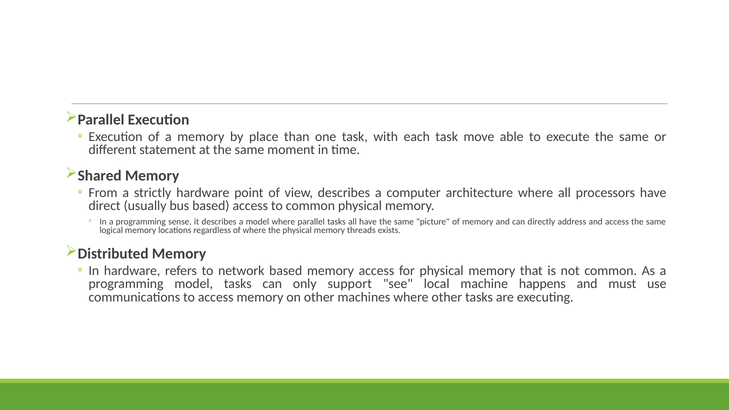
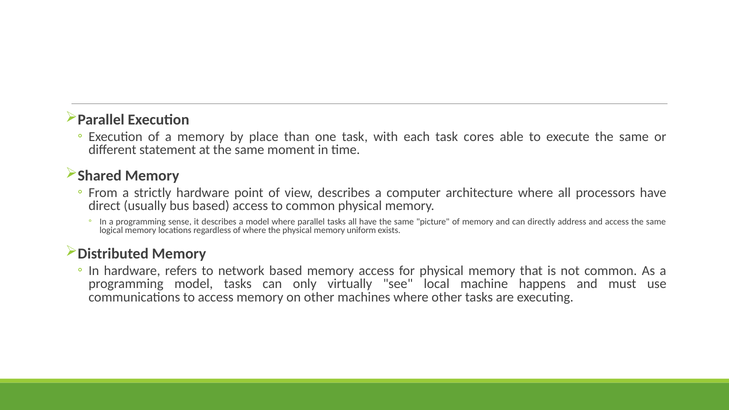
move: move -> cores (479, 137)
threads: threads -> uniform (361, 230)
support: support -> virtually (350, 284)
